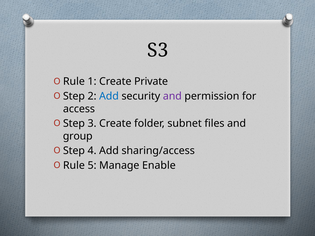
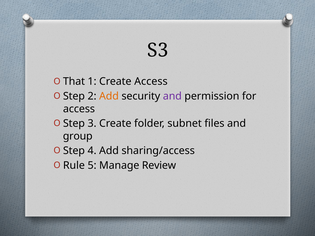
Rule: Rule -> That (74, 82)
Create Private: Private -> Access (151, 82)
Add colour: blue -> orange (109, 96)
Enable: Enable -> Review (159, 166)
